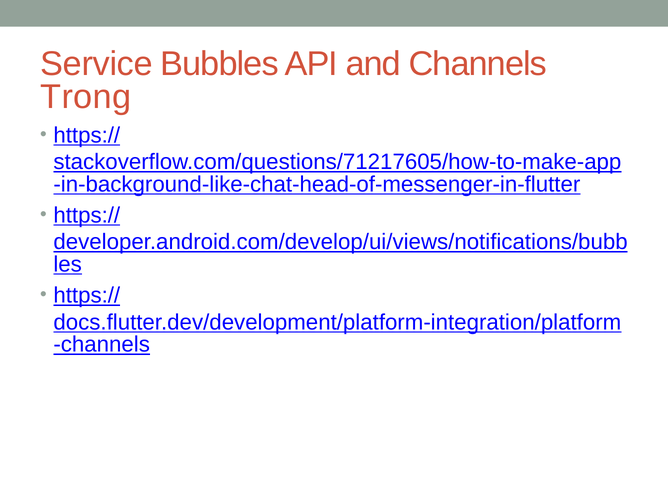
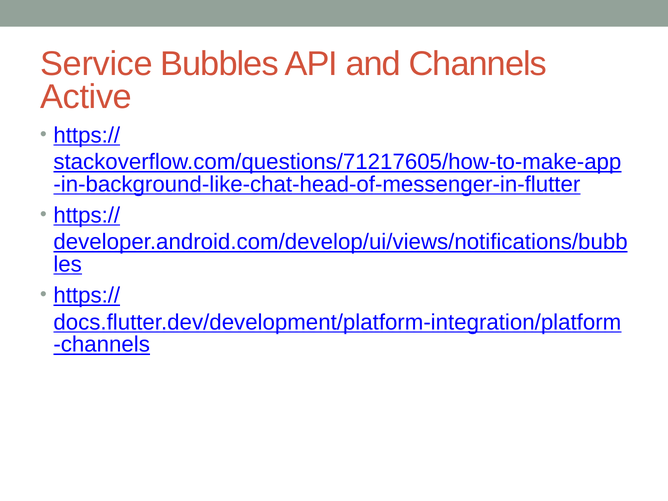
Trong: Trong -> Active (86, 97)
